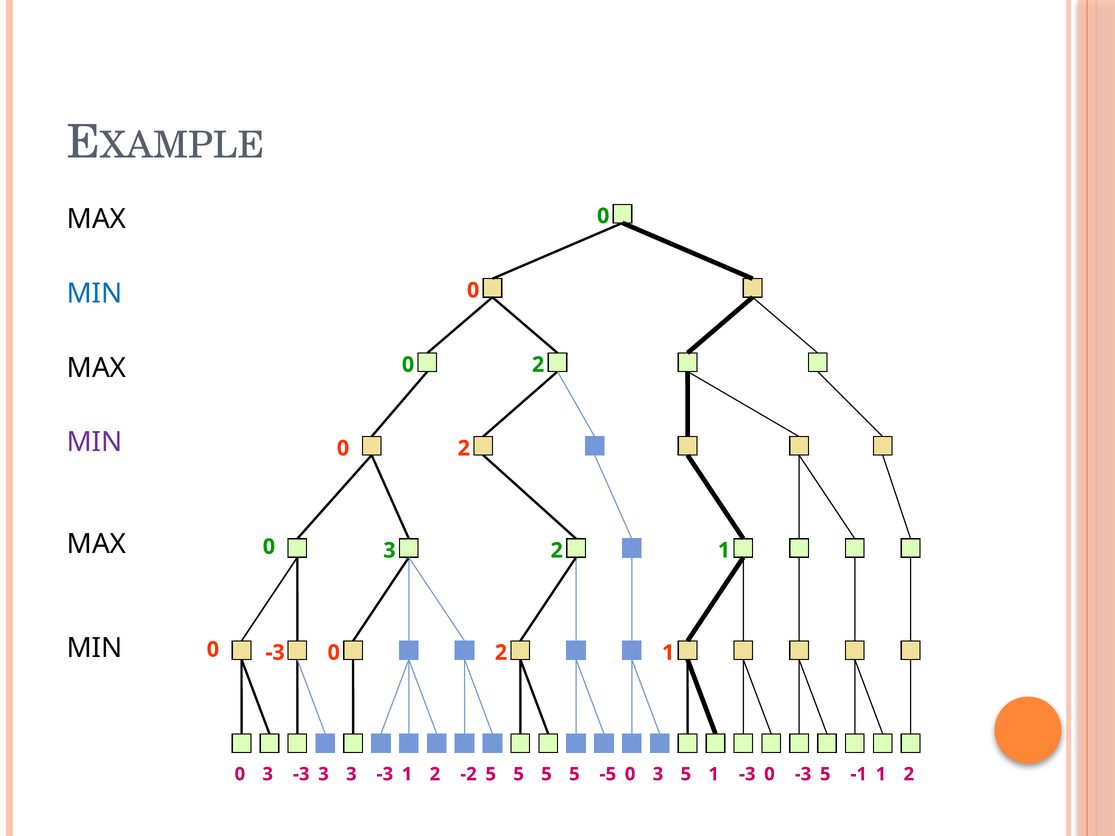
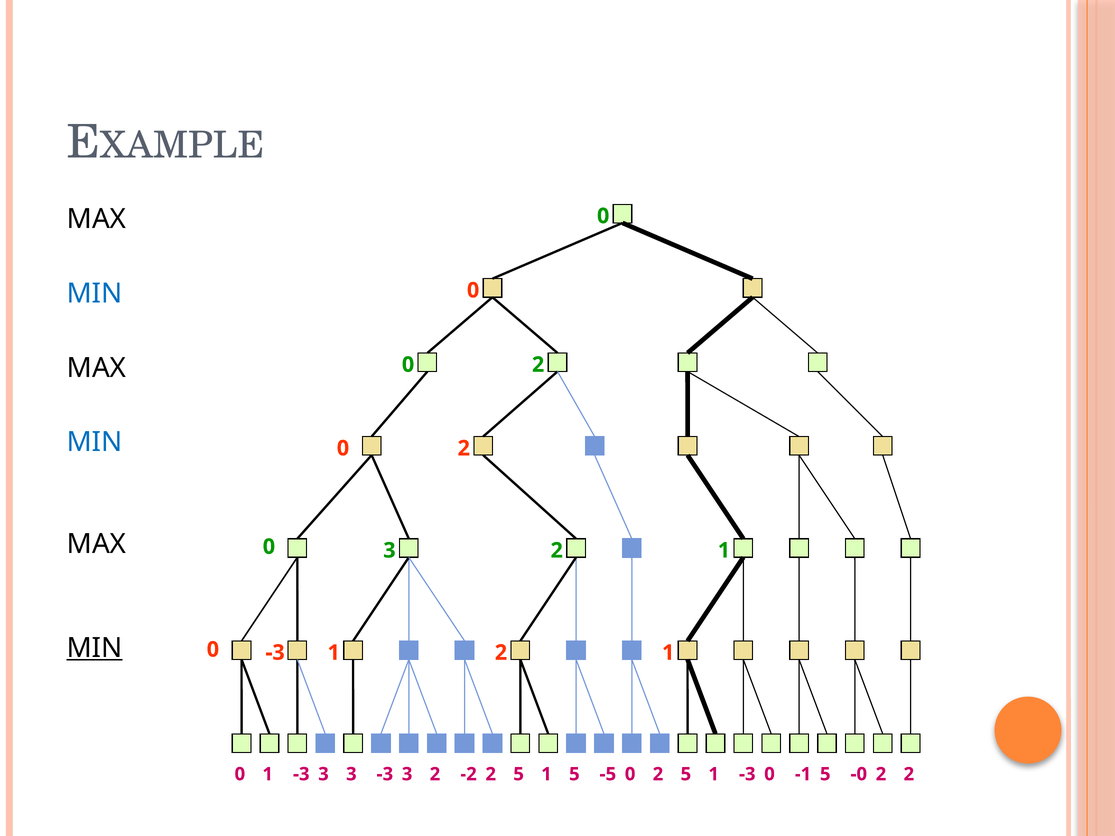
MIN colour: purple -> blue (95, 442)
MIN underline: none -> present (95, 648)
0 -3 0: 0 -> 1 (334, 653)
3: 3 -> 1 (268, 774)
-3 1: 1 -> 3 (407, 774)
-2 5: 5 -> 2 (491, 774)
5: 5 -> 1 (546, 774)
3: 3 -> 2 (658, 774)
-3: -3 -> -1 (803, 774)
-1: -1 -> -0 (859, 774)
5 1: 1 -> 2 (881, 774)
